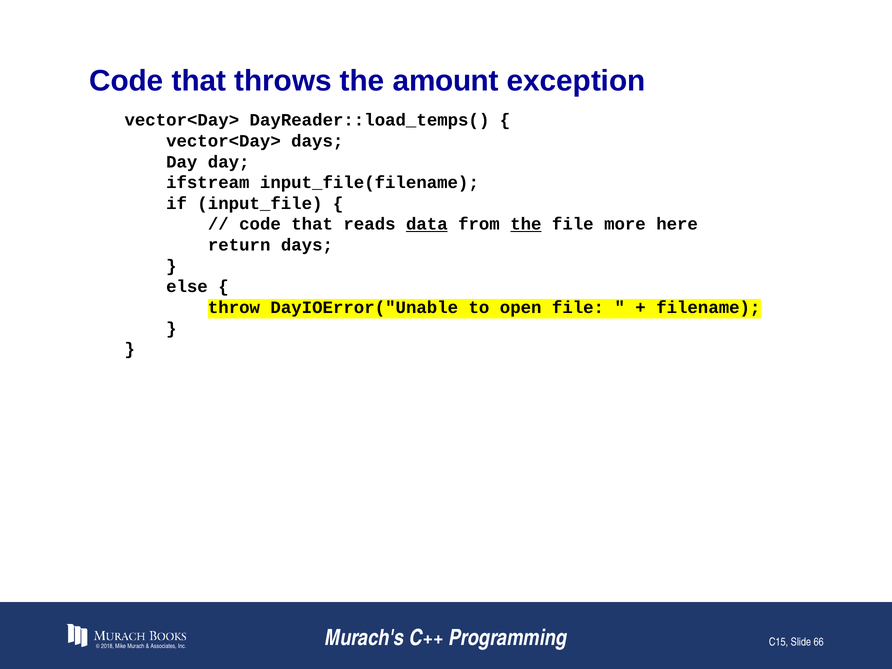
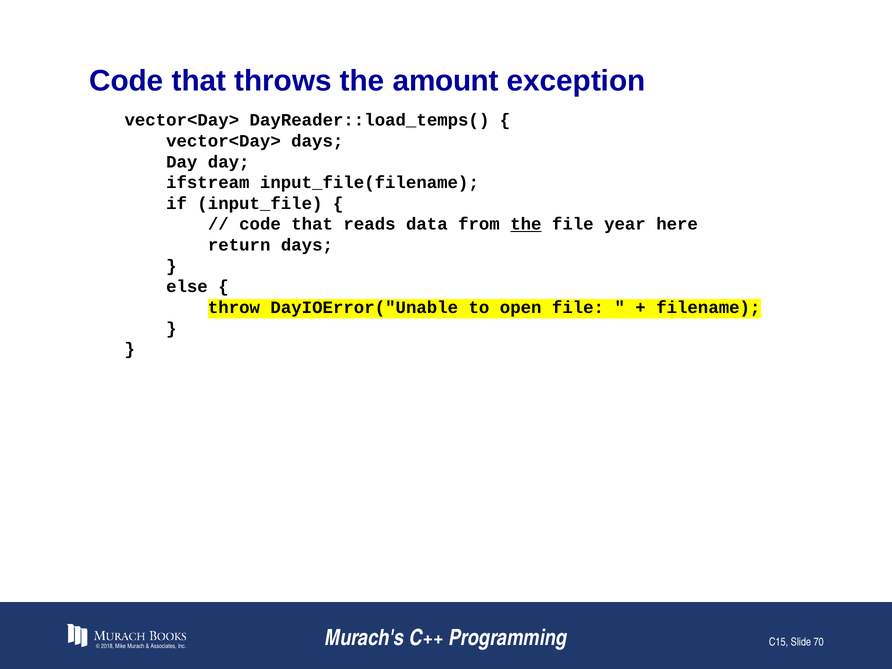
data underline: present -> none (427, 224)
more: more -> year (625, 224)
66: 66 -> 70 (819, 642)
